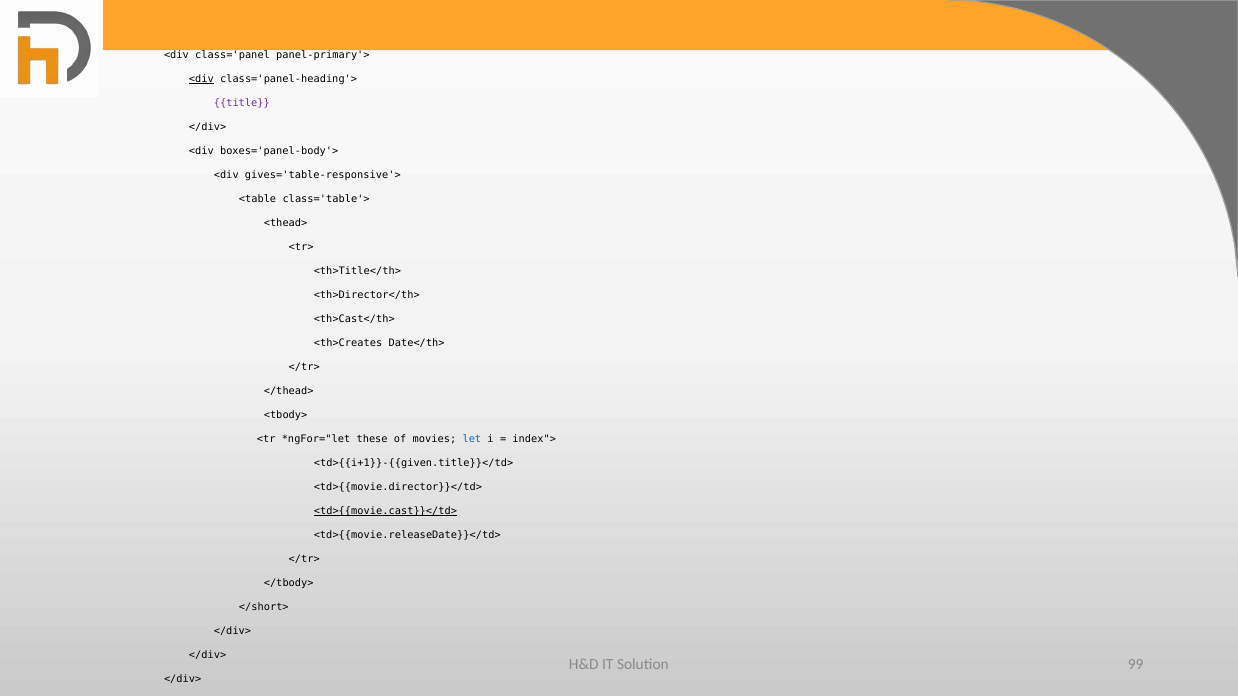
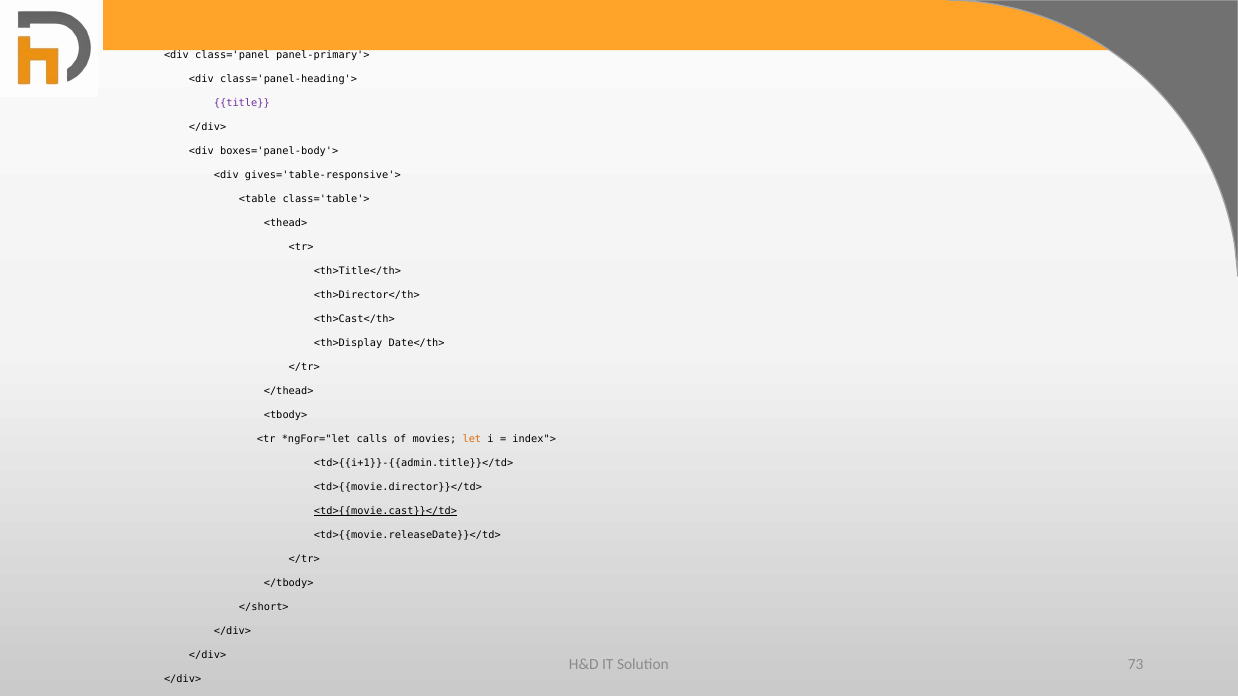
<div underline: present -> none (201, 79)
<th>Creates: <th>Creates -> <th>Display (348, 343)
these: these -> calls (372, 439)
let colour: blue -> orange (472, 439)
<td>{{i+1}}-{{given.title}}</td>: <td>{{i+1}}-{{given.title}}</td> -> <td>{{i+1}}-{{admin.title}}</td> (414, 463)
99: 99 -> 73 (1136, 665)
